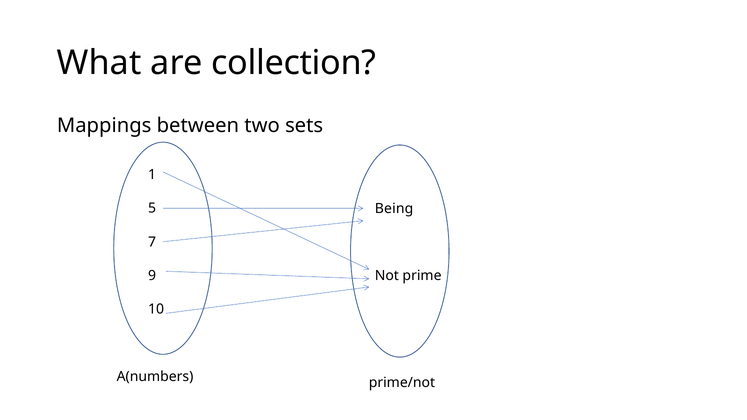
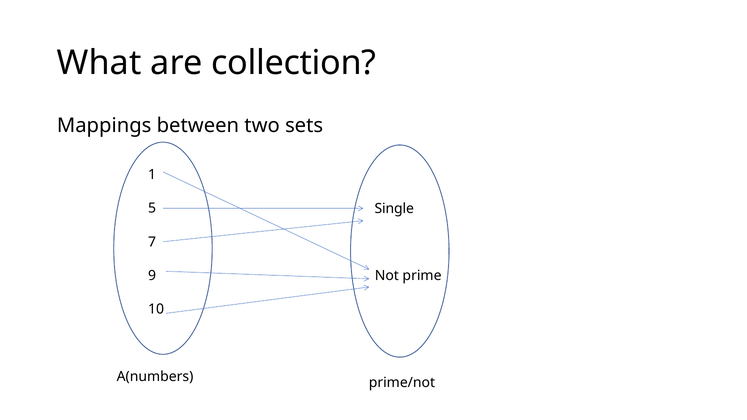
Being: Being -> Single (394, 209)
